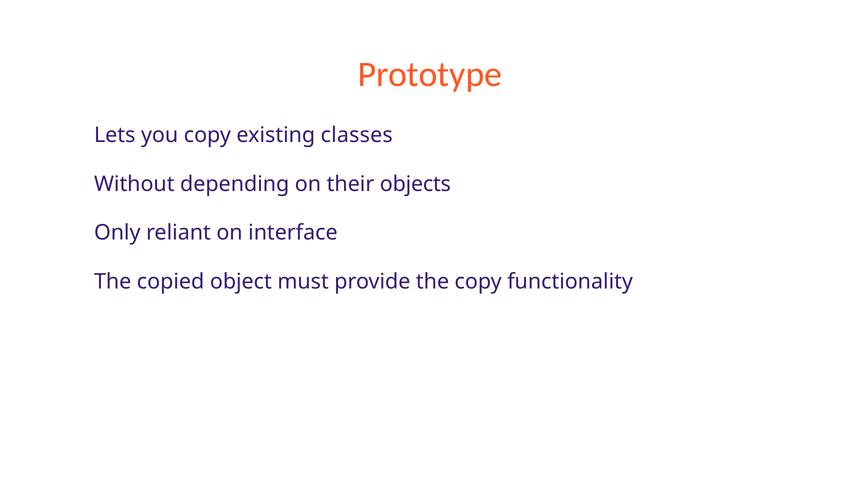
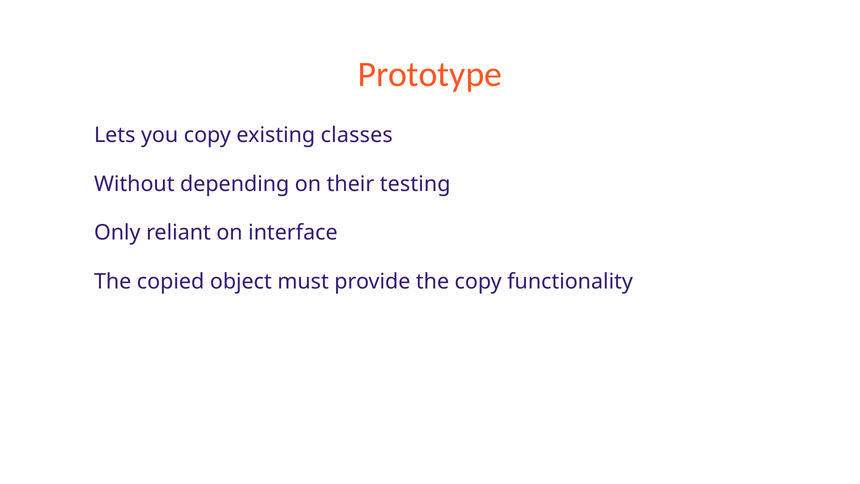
objects: objects -> testing (415, 184)
